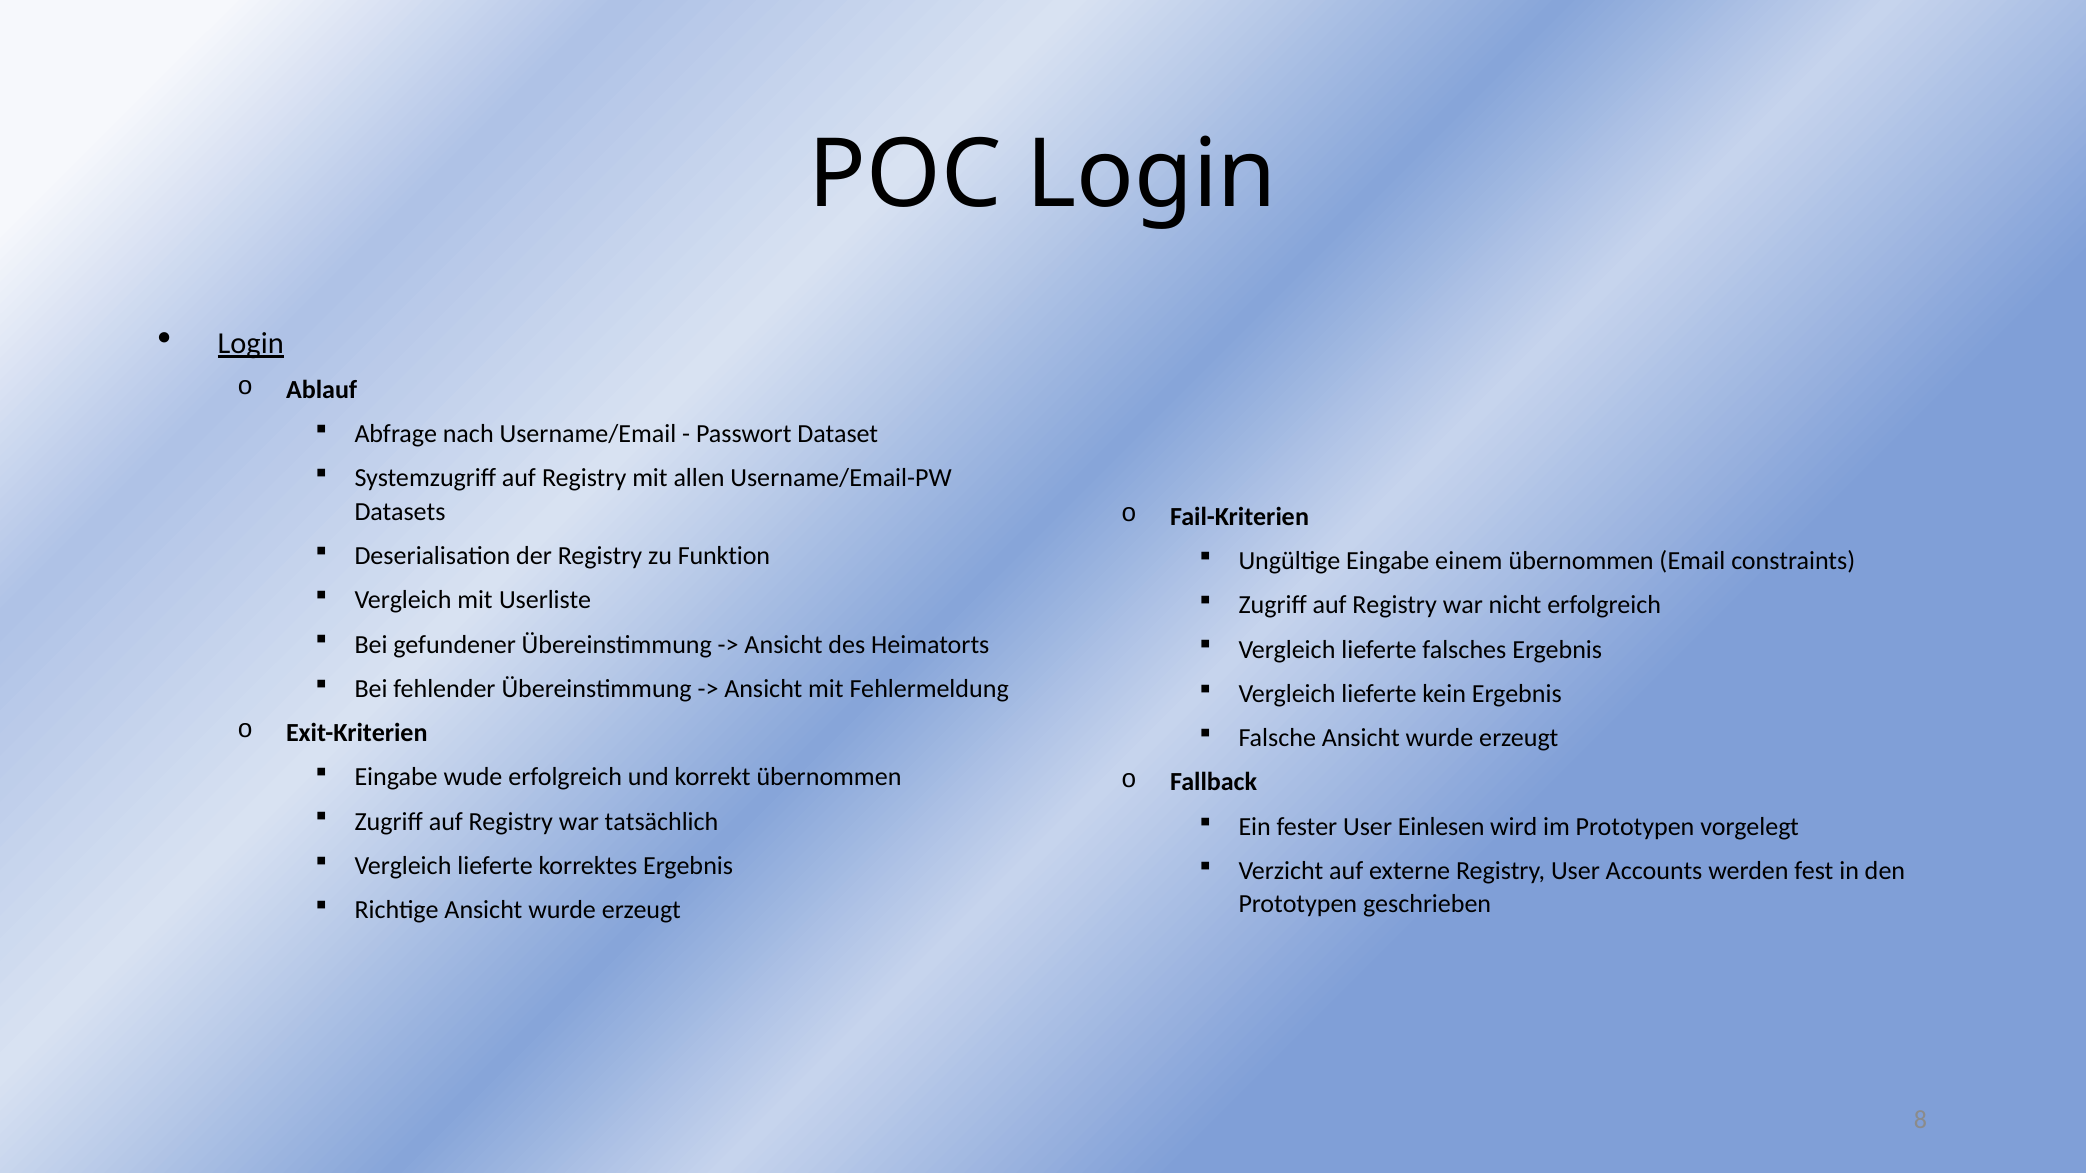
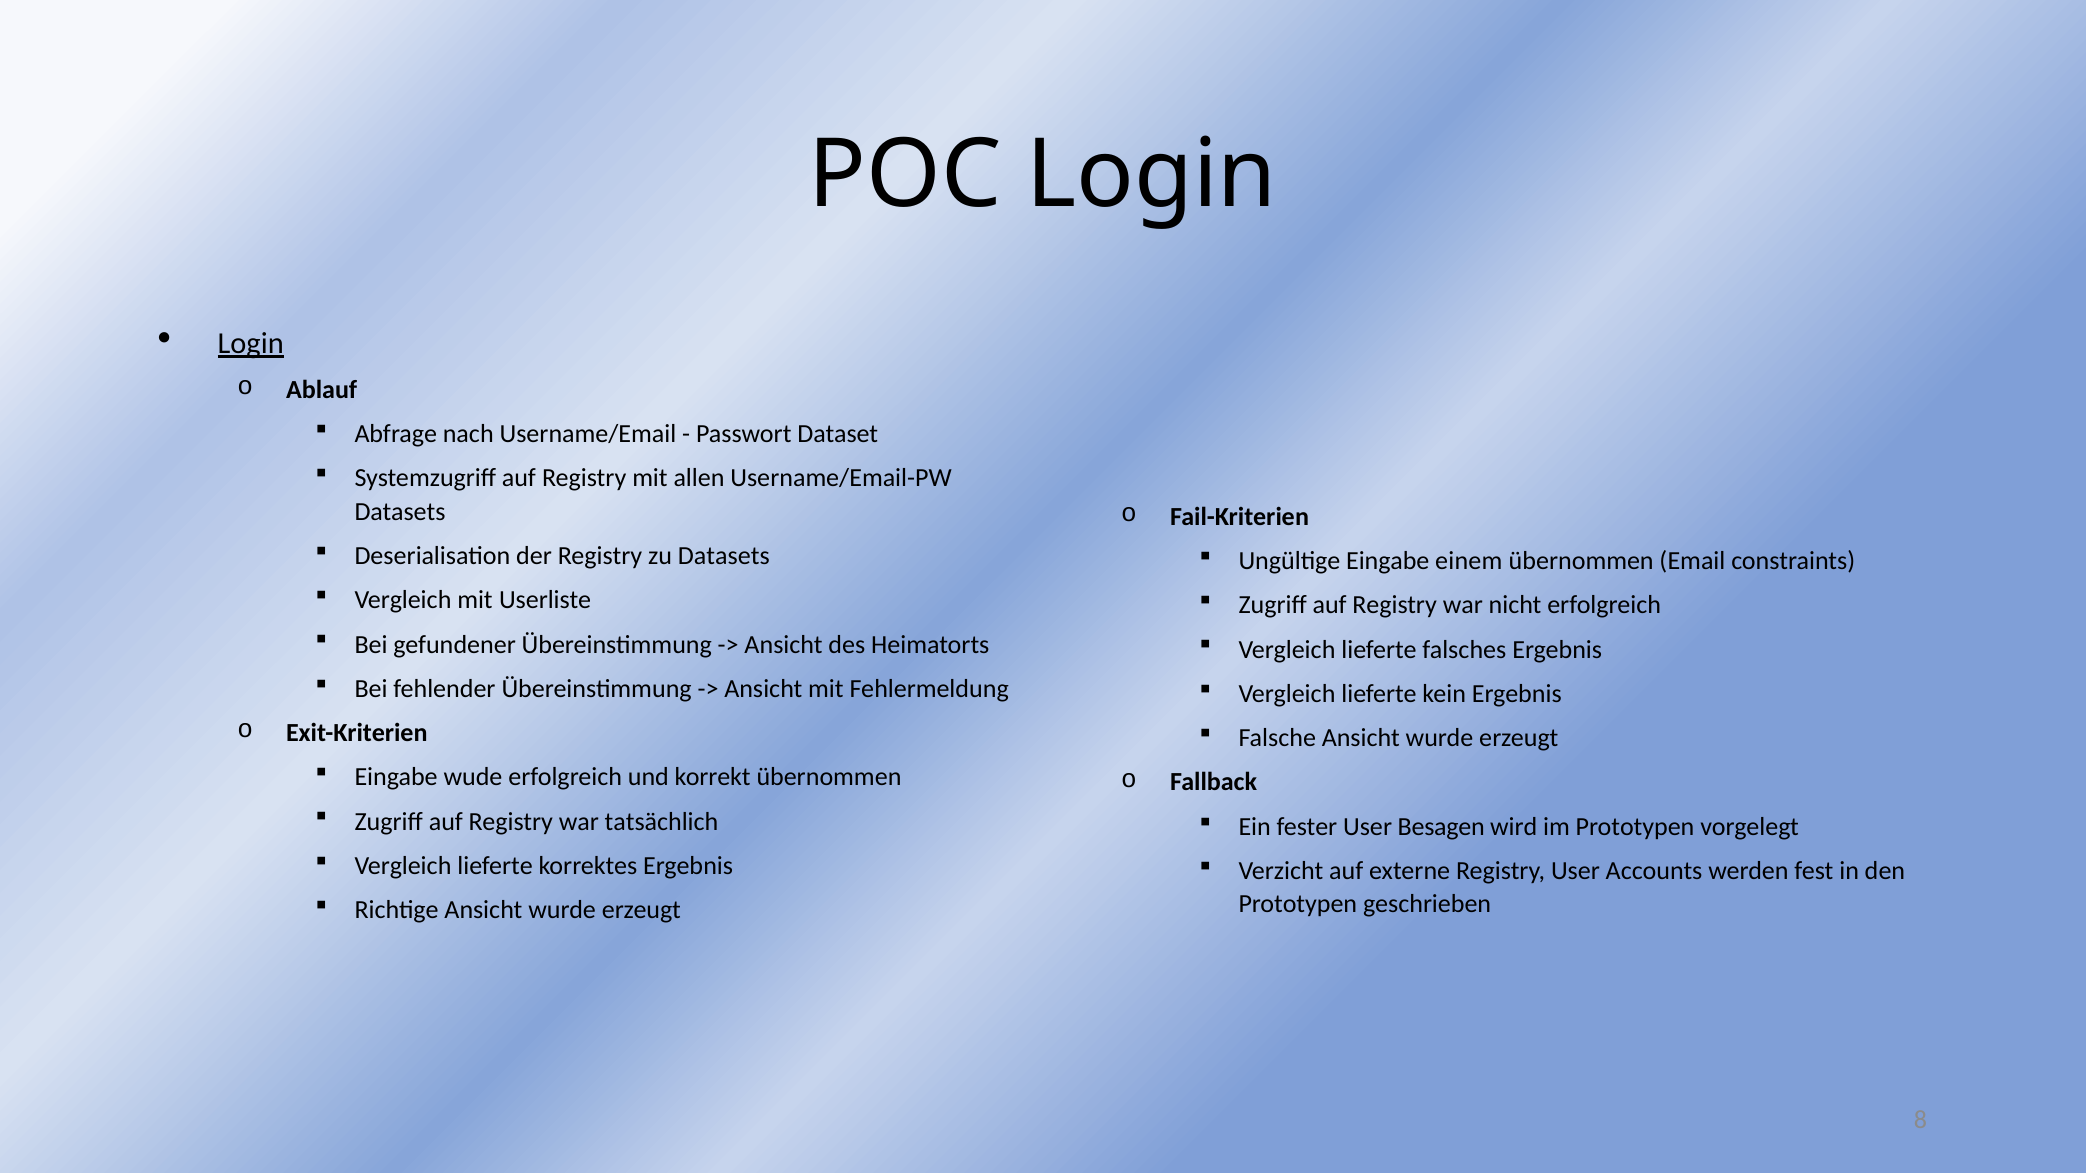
zu Funktion: Funktion -> Datasets (724, 556)
Einlesen: Einlesen -> Besagen (1441, 827)
